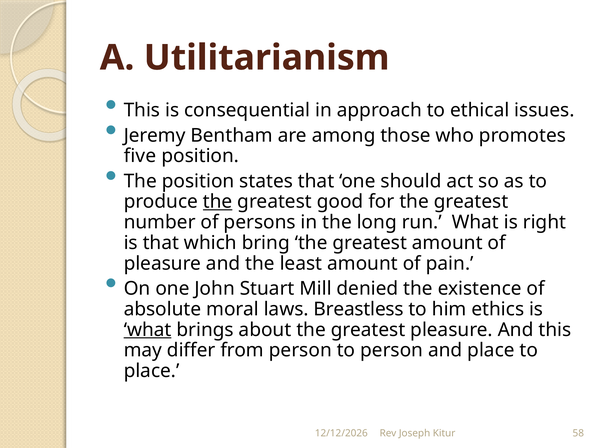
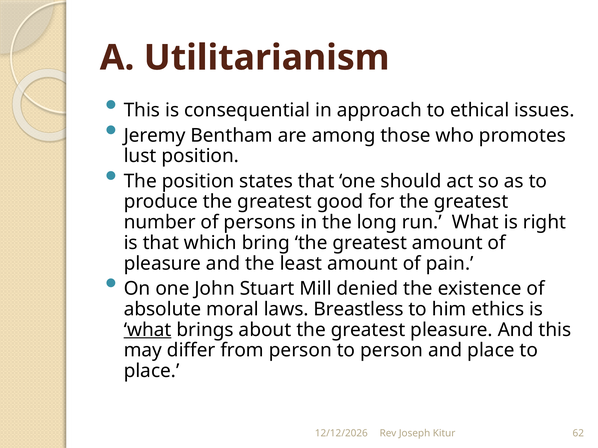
five: five -> lust (140, 156)
the underline: present -> none (218, 202)
58: 58 -> 62 (578, 434)
